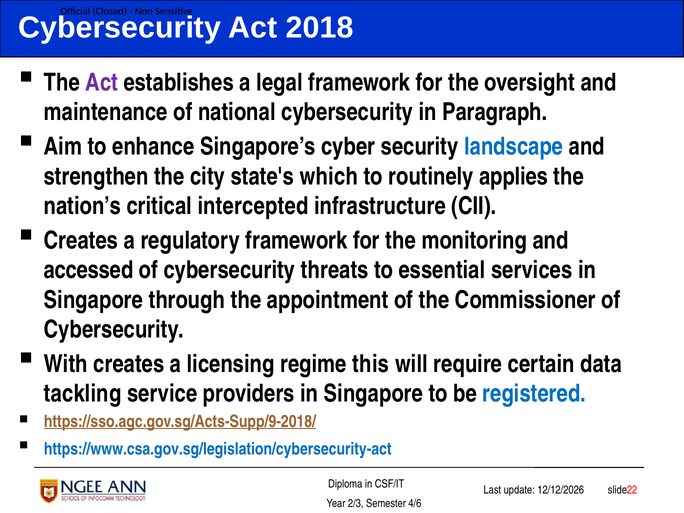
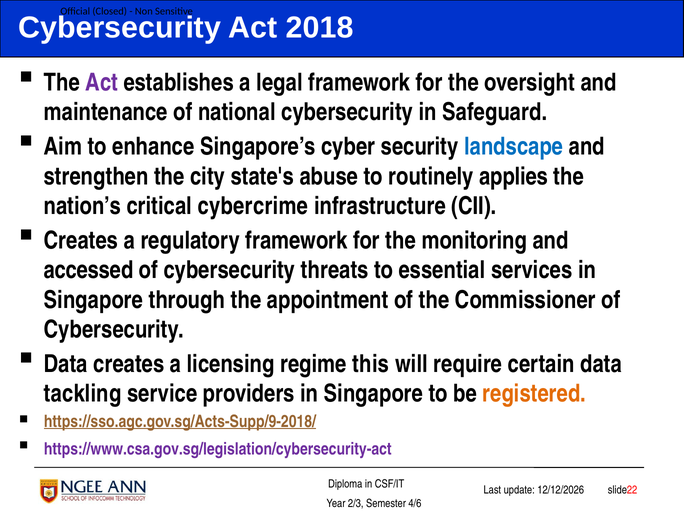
Paragraph: Paragraph -> Safeguard (495, 112)
which: which -> abuse (329, 176)
intercepted: intercepted -> cybercrime (253, 206)
With: With -> Data (66, 364)
registered colour: blue -> orange (534, 394)
https://www.csa.gov.sg/legislation/cybersecurity-act colour: blue -> purple (218, 449)
